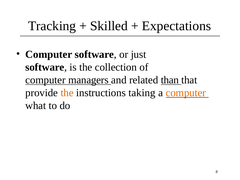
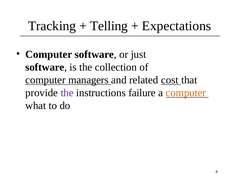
Skilled: Skilled -> Telling (109, 26)
than: than -> cost (170, 80)
the colour: orange -> purple (67, 93)
taking: taking -> failure (142, 93)
